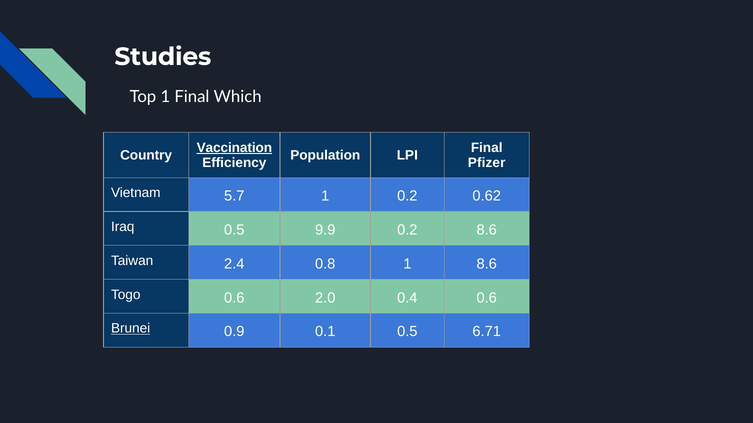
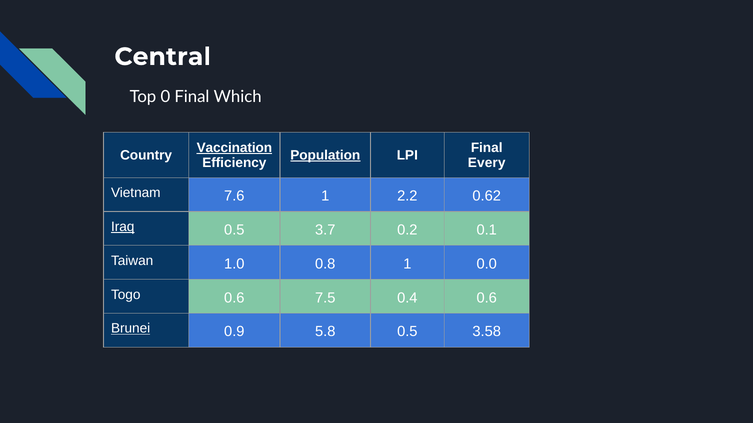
Studies: Studies -> Central (163, 57)
Top 1: 1 -> 0 (165, 97)
Population underline: none -> present (325, 155)
Pfizer: Pfizer -> Every (487, 163)
5.7: 5.7 -> 7.6 (234, 196)
1 0.2: 0.2 -> 2.2 (407, 196)
Iraq underline: none -> present (123, 227)
9.9: 9.9 -> 3.7 (325, 230)
0.2 8.6: 8.6 -> 0.1 (487, 230)
2.4: 2.4 -> 1.0 (234, 264)
1 8.6: 8.6 -> 0.0 (487, 264)
2.0: 2.0 -> 7.5 (325, 298)
0.1: 0.1 -> 5.8 (325, 332)
6.71: 6.71 -> 3.58 (487, 332)
